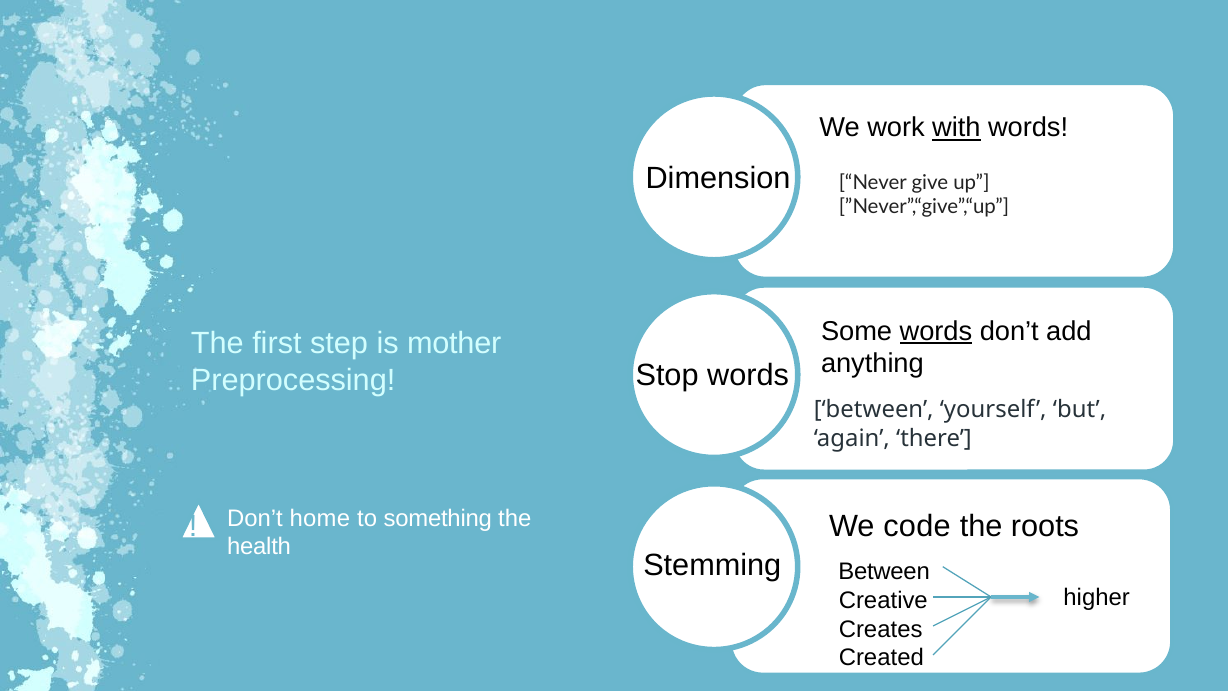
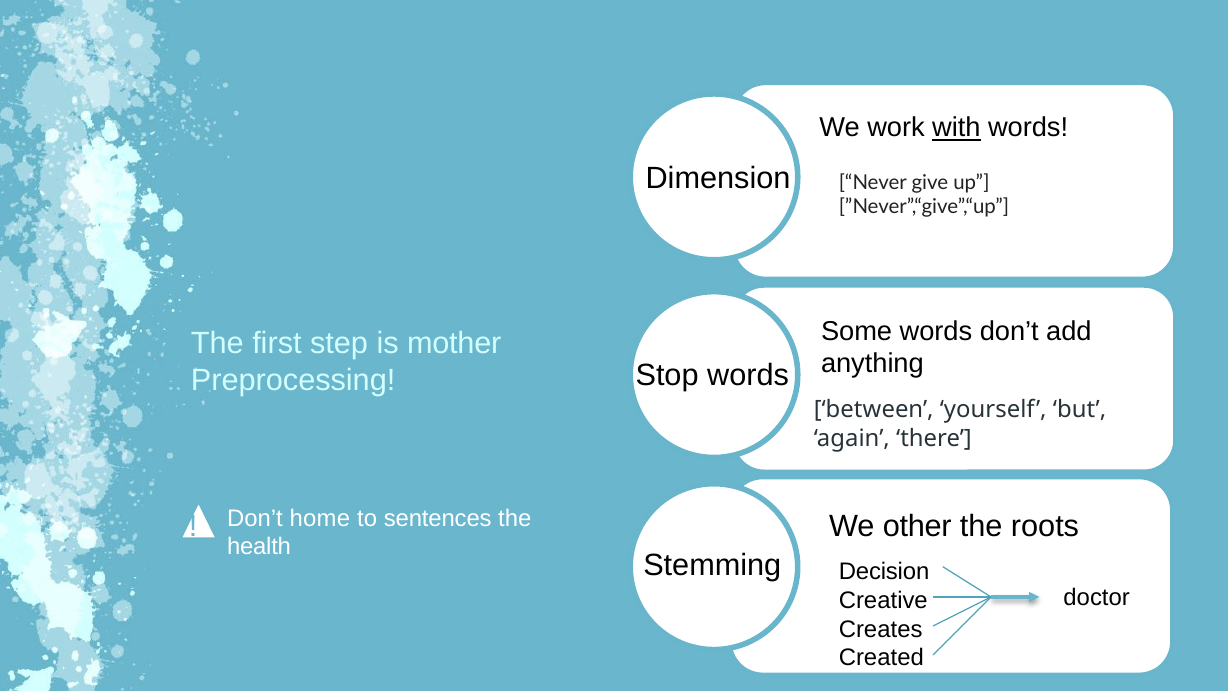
words underline: present -> none (936, 331)
something: something -> sentences (438, 518)
code: code -> other (917, 527)
Between: Between -> Decision (884, 572)
higher: higher -> doctor (1097, 597)
